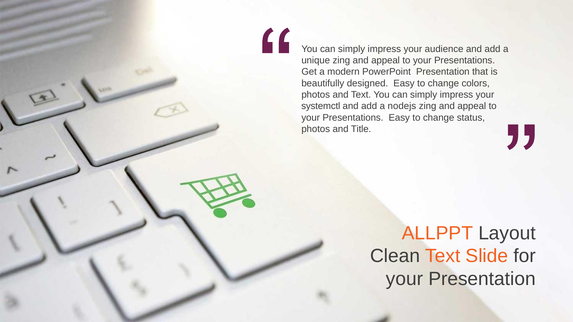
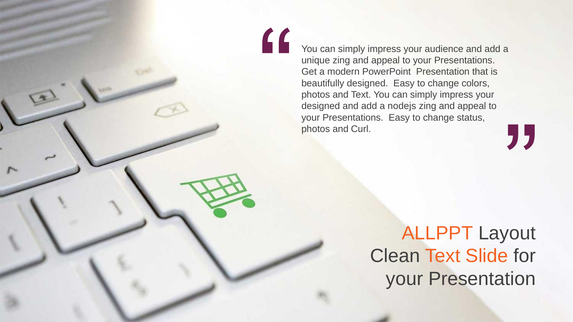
systemctl: systemctl -> designed (321, 106)
Title: Title -> Curl (361, 129)
